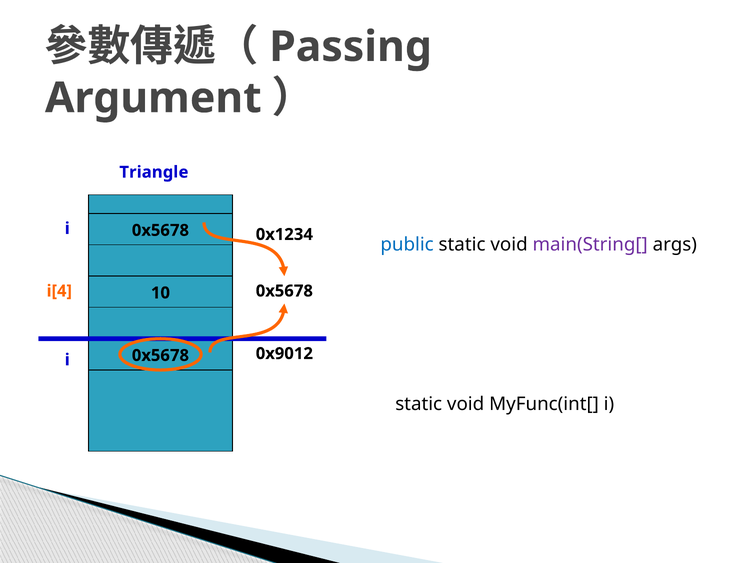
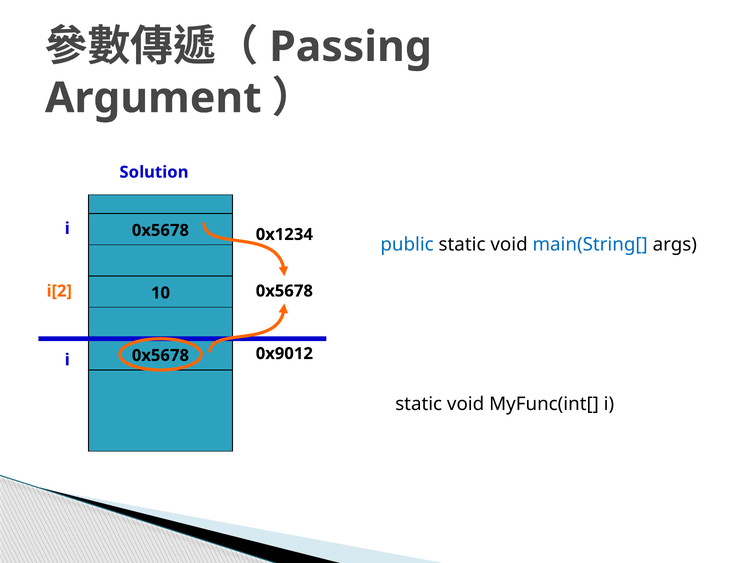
Triangle: Triangle -> Solution (154, 172)
main(String[ colour: purple -> blue (590, 245)
i[4: i[4 -> i[2 (59, 291)
